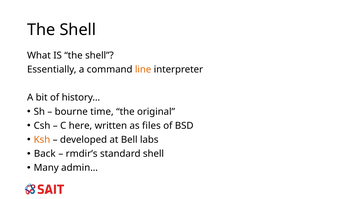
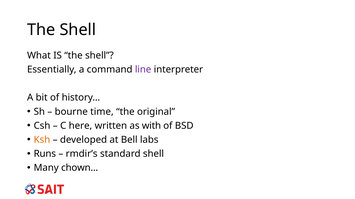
line colour: orange -> purple (143, 70)
files: files -> with (151, 126)
Back: Back -> Runs (45, 154)
admin…: admin… -> chown… (80, 168)
